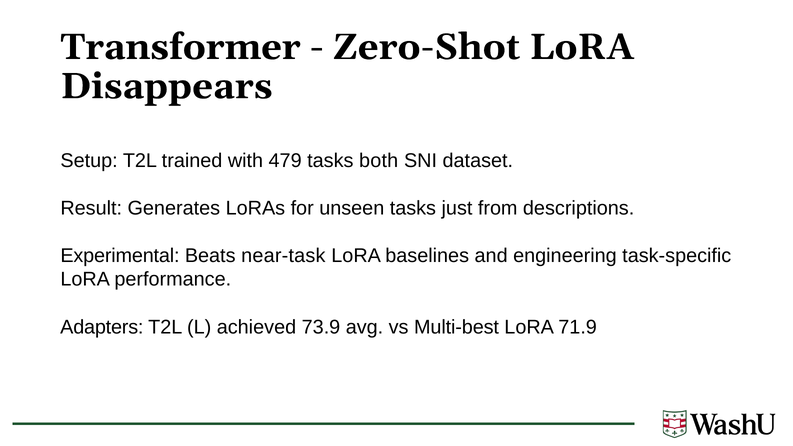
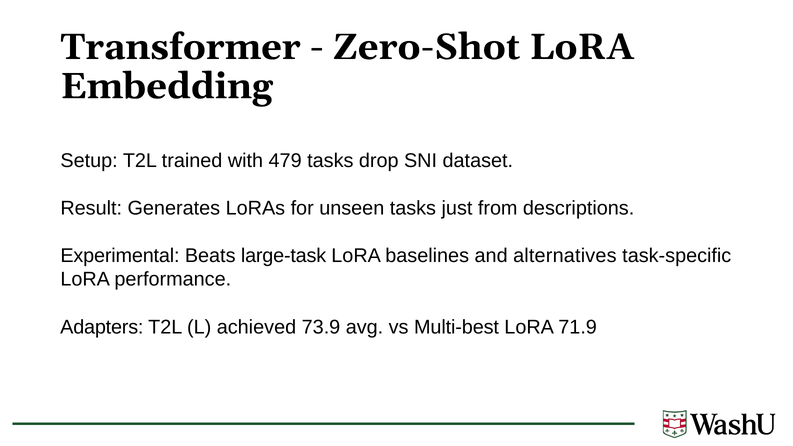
Disappears: Disappears -> Embedding (167, 86)
both: both -> drop (379, 160)
near-task: near-task -> large-task (284, 256)
engineering: engineering -> alternatives (565, 256)
